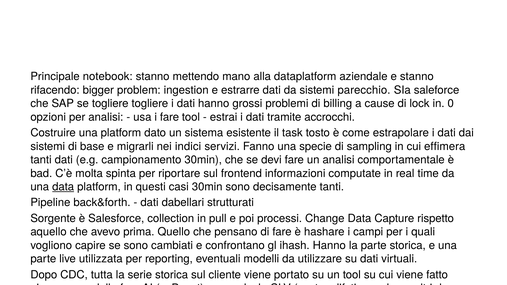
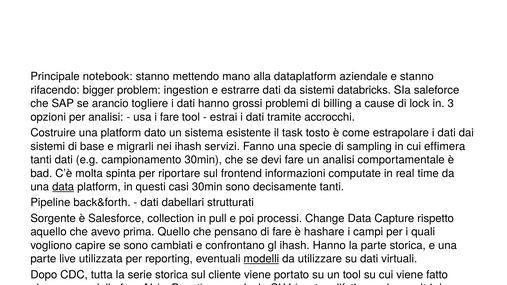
sistemi parecchio: parecchio -> databricks (364, 90)
se togliere: togliere -> arancio (110, 104)
0: 0 -> 3 (451, 104)
nei indici: indici -> ihash (188, 146)
modelli underline: none -> present (261, 259)
